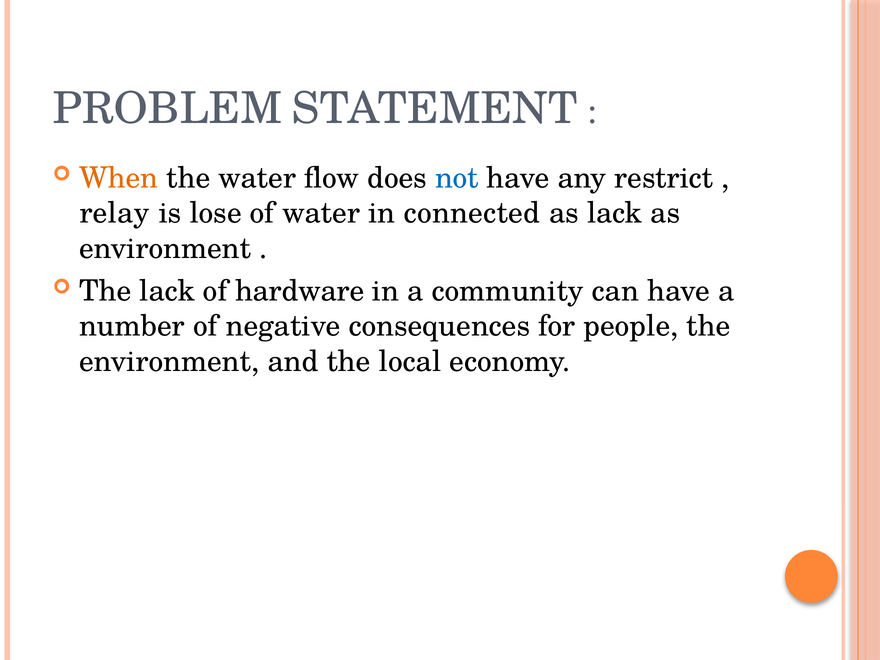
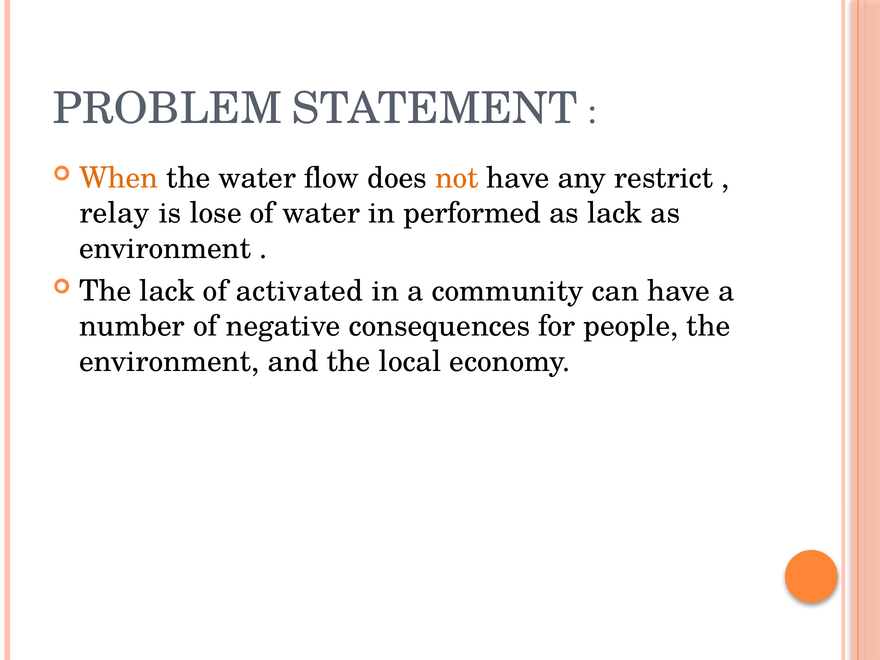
not colour: blue -> orange (457, 178)
connected: connected -> performed (472, 213)
hardware: hardware -> activated (299, 291)
